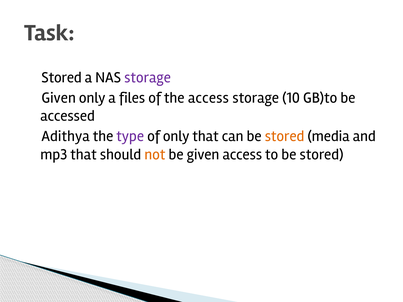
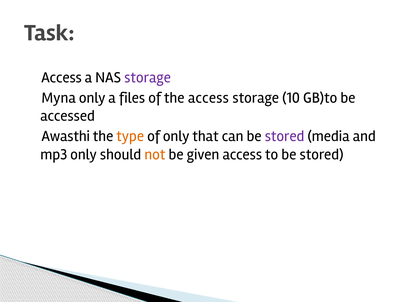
Stored: Stored -> Access (62, 77)
Given: Given -> Myna (59, 98)
Adithya: Adithya -> Awasthi (66, 136)
type colour: purple -> orange (130, 136)
stored colour: orange -> purple (285, 136)
mp3 that: that -> only (83, 155)
